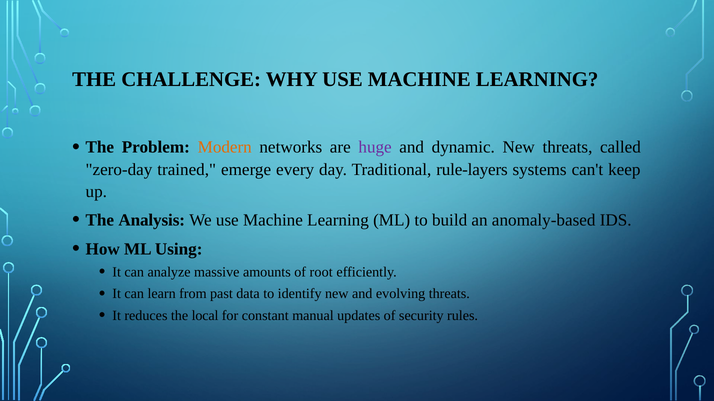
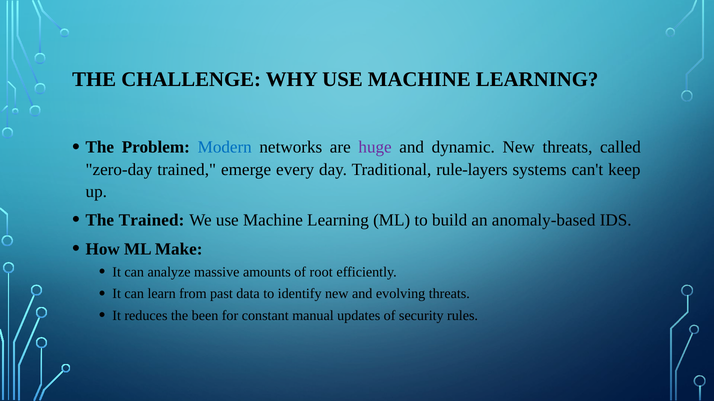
Modern colour: orange -> blue (225, 148)
The Analysis: Analysis -> Trained (152, 221)
Using: Using -> Make (179, 249)
local: local -> been (205, 316)
